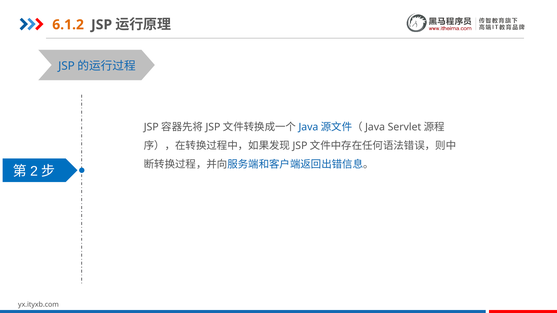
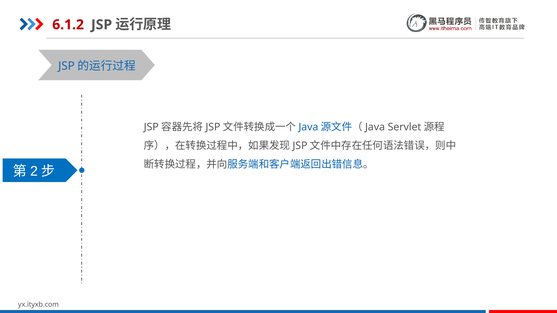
6.1.2 colour: orange -> red (68, 25)
